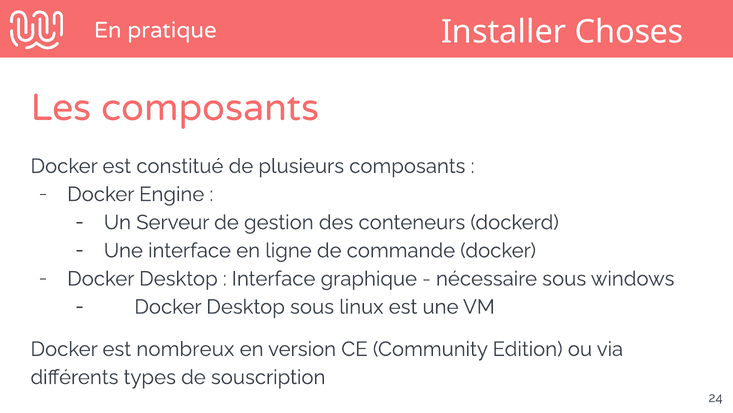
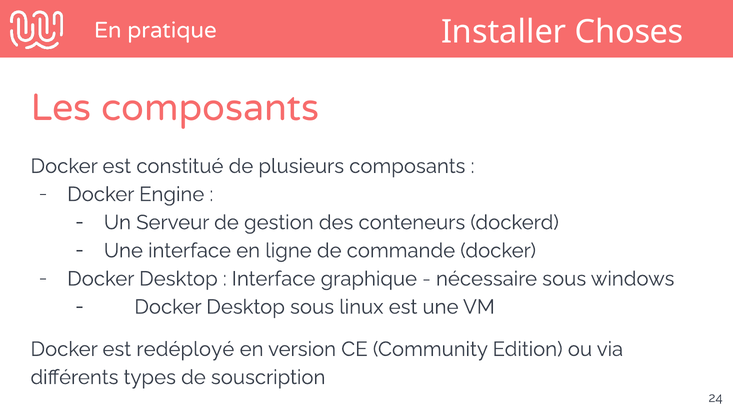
nombreux: nombreux -> redéployé (185, 349)
